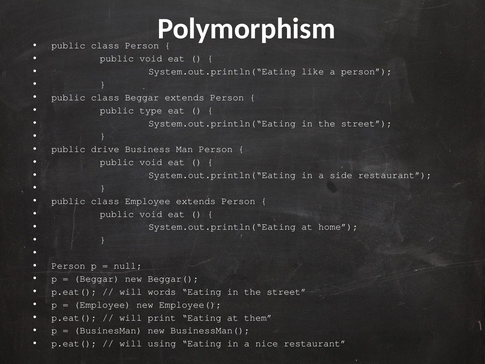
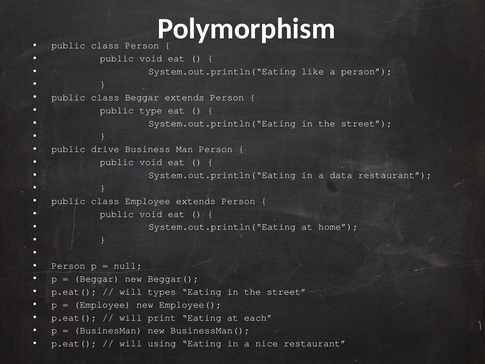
side: side -> data (341, 175)
words: words -> types (162, 291)
them: them -> each (258, 317)
